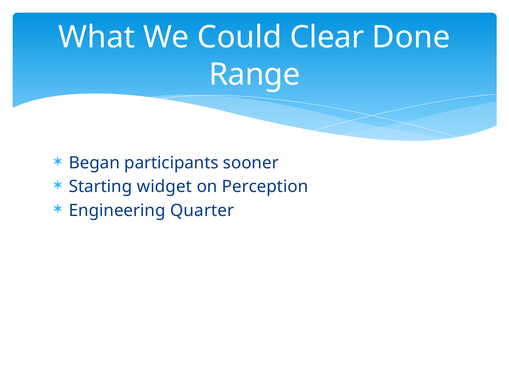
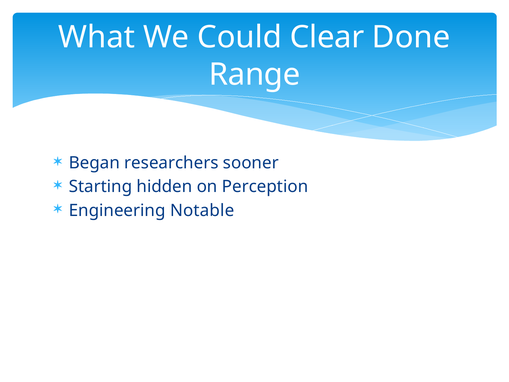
participants: participants -> researchers (171, 163)
widget: widget -> hidden (164, 187)
Quarter: Quarter -> Notable (202, 210)
